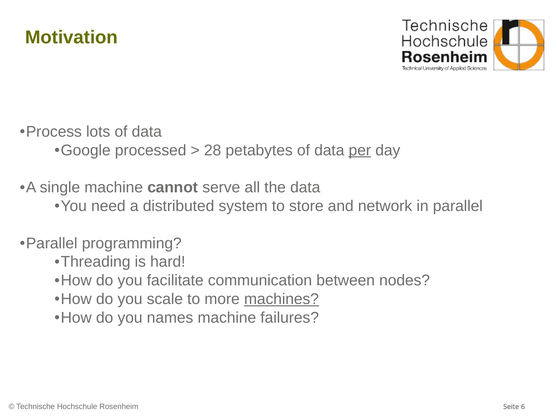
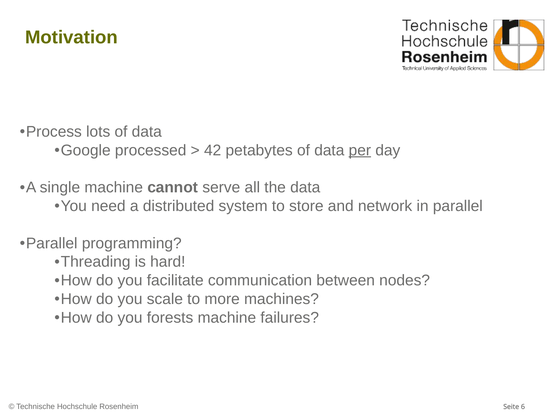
28: 28 -> 42 (213, 150)
machines underline: present -> none (282, 299)
names: names -> forests (170, 318)
